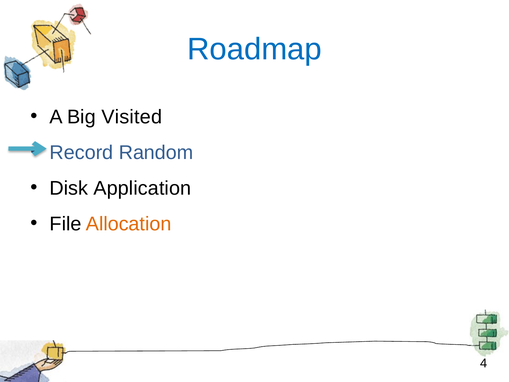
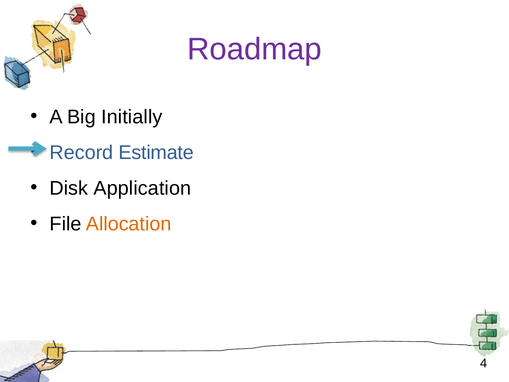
Roadmap colour: blue -> purple (254, 49)
Visited: Visited -> Initially (132, 117)
Random: Random -> Estimate (156, 152)
